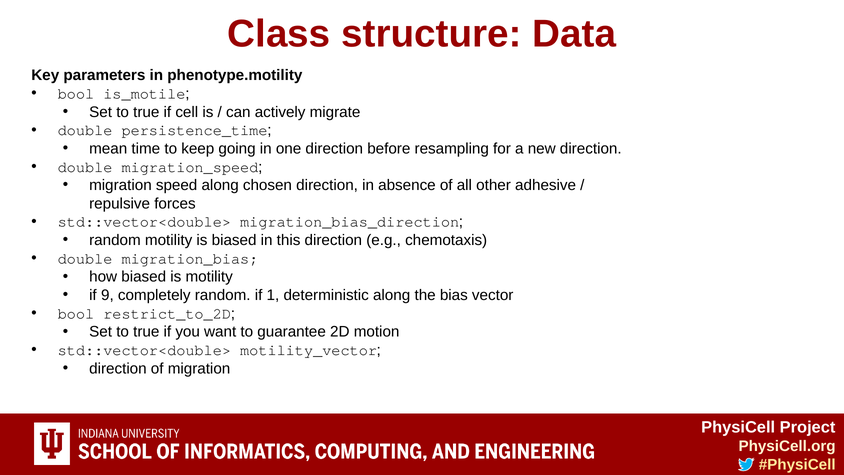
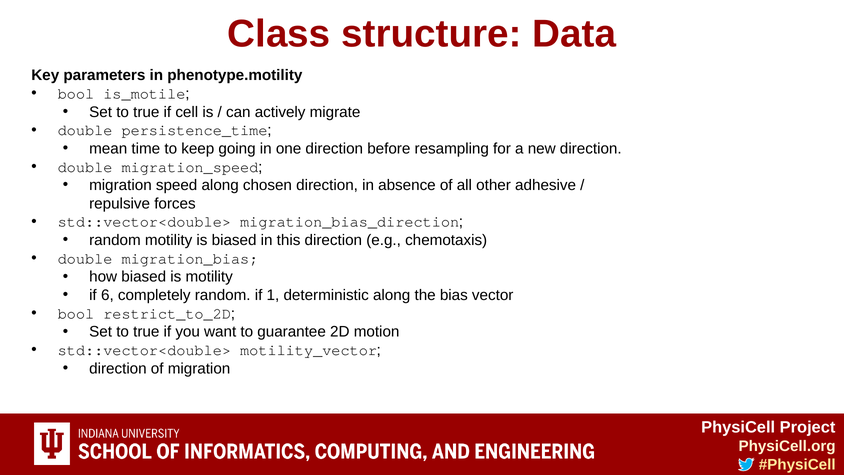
9: 9 -> 6 (107, 295)
